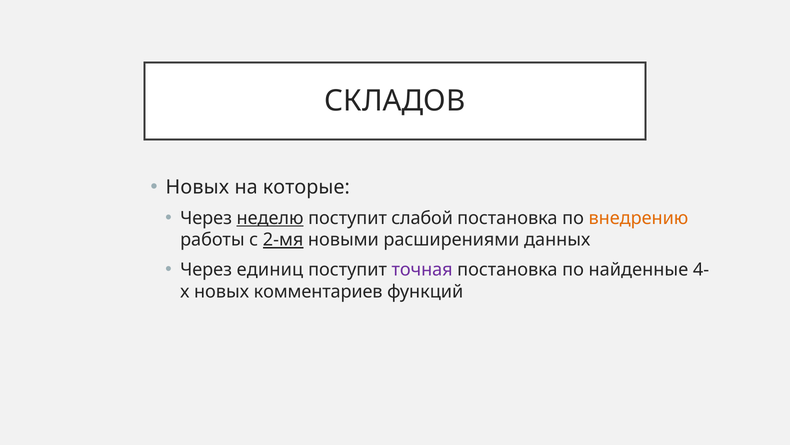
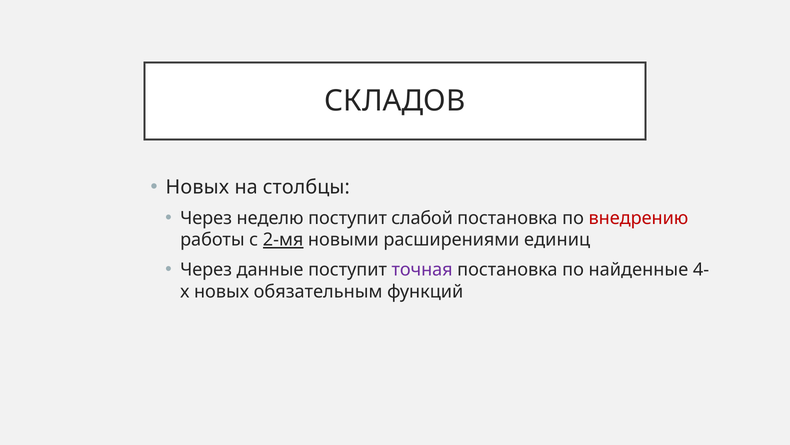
которые: которые -> столбцы (306, 187)
неделю underline: present -> none (270, 218)
внедрению colour: orange -> red (638, 218)
данных: данных -> единиц (557, 240)
единиц: единиц -> данные (270, 270)
комментариев: комментариев -> обязательным (318, 291)
